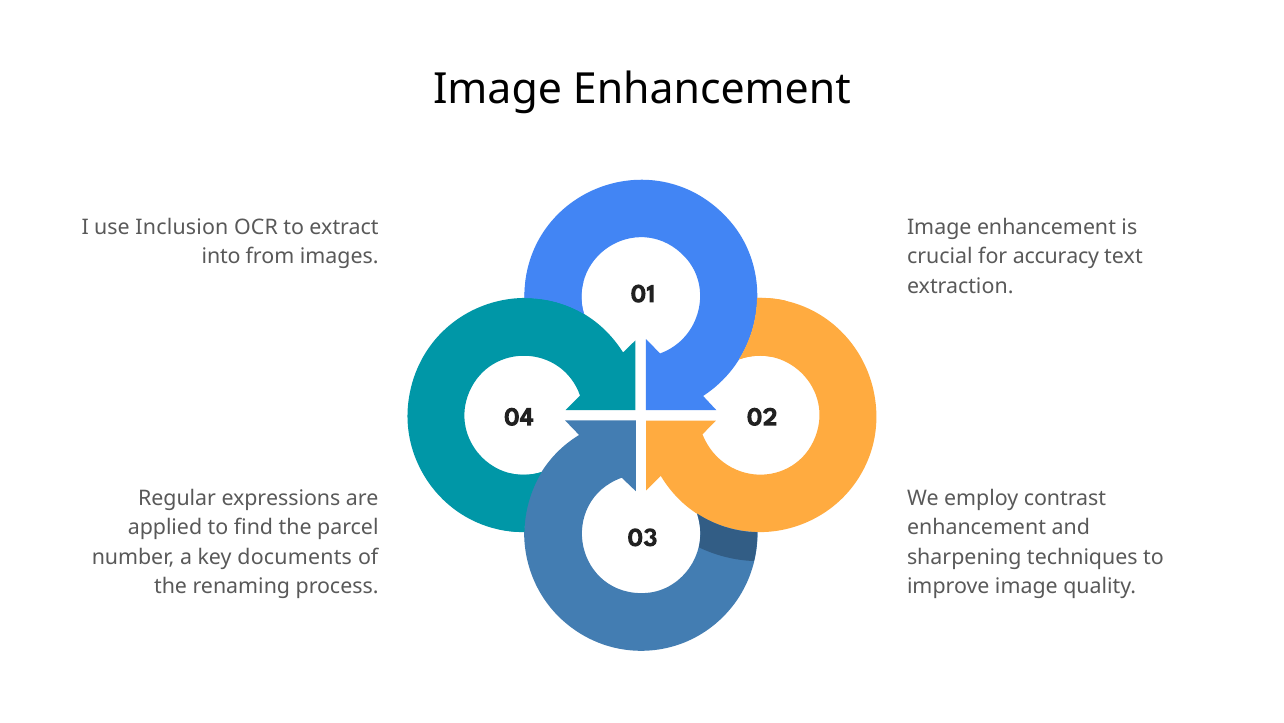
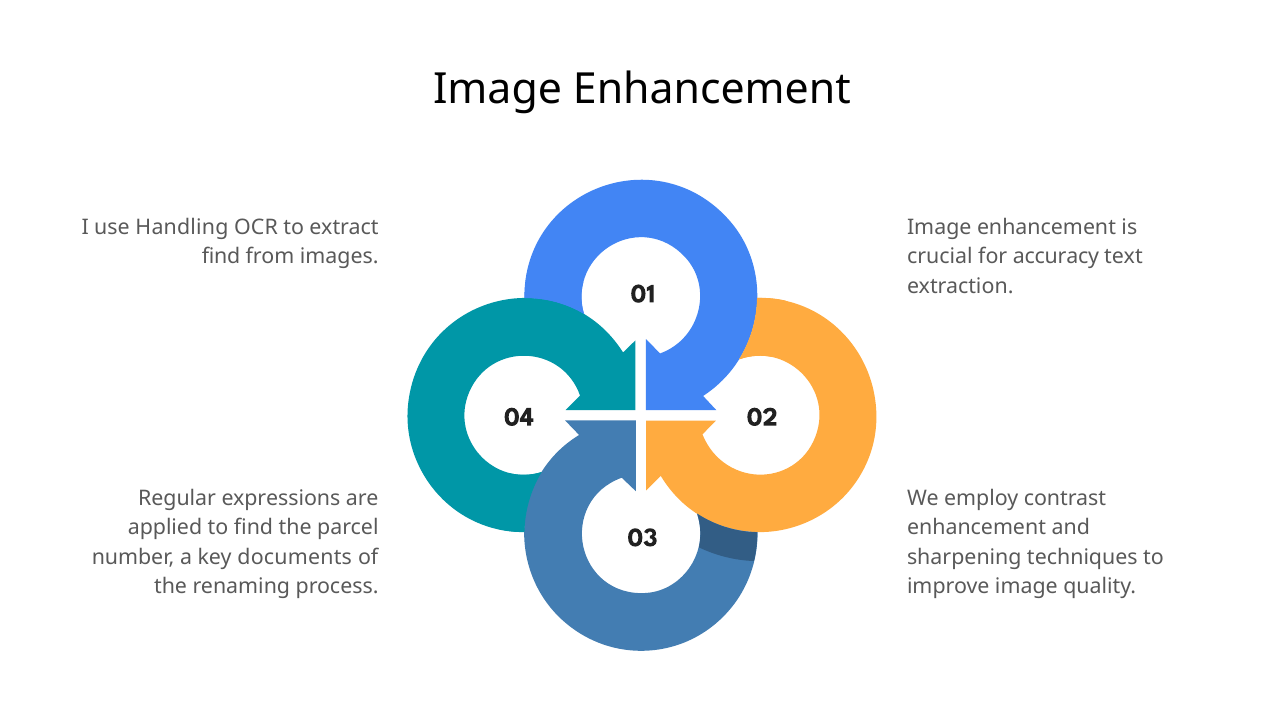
Inclusion: Inclusion -> Handling (182, 227)
into: into -> find (221, 256)
